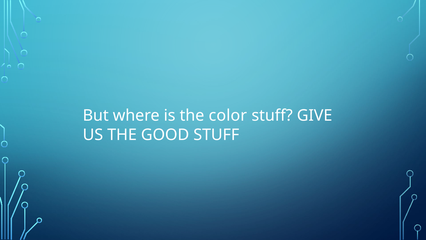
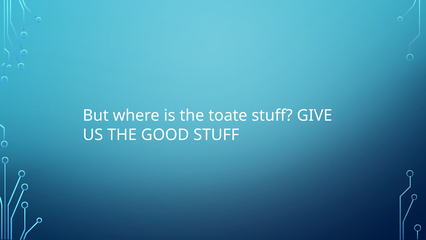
color: color -> toate (228, 115)
